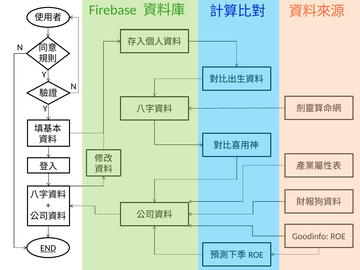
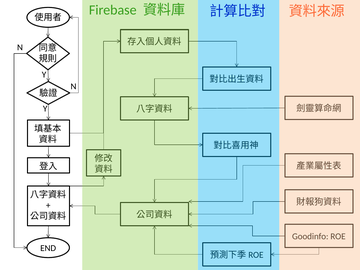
END underline: present -> none (48, 248)
